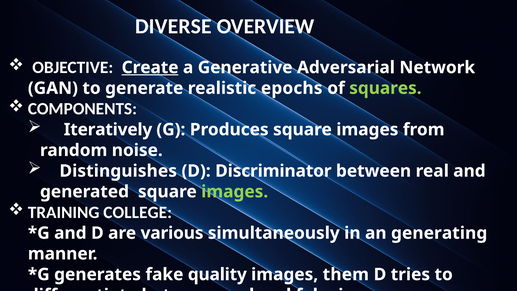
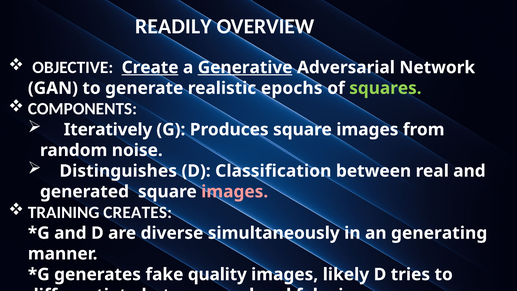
DIVERSE: DIVERSE -> READILY (173, 26)
Generative underline: none -> present (245, 67)
Discriminator: Discriminator -> Classification (273, 171)
images colour: light green -> pink (235, 192)
COLLEGE: COLLEGE -> CREATES (138, 212)
various: various -> diverse (172, 233)
them: them -> likely (346, 274)
